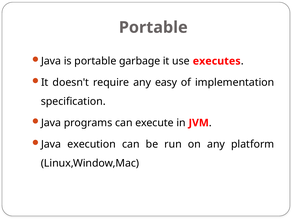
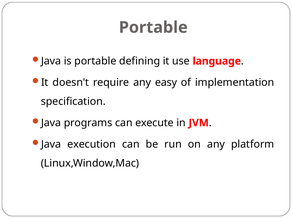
garbage: garbage -> defining (140, 61)
executes: executes -> language (217, 61)
